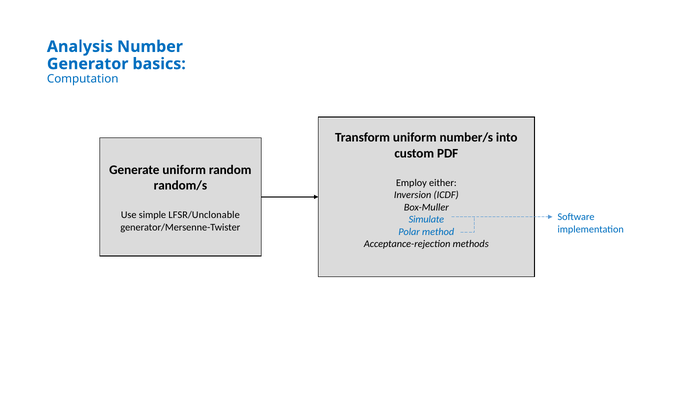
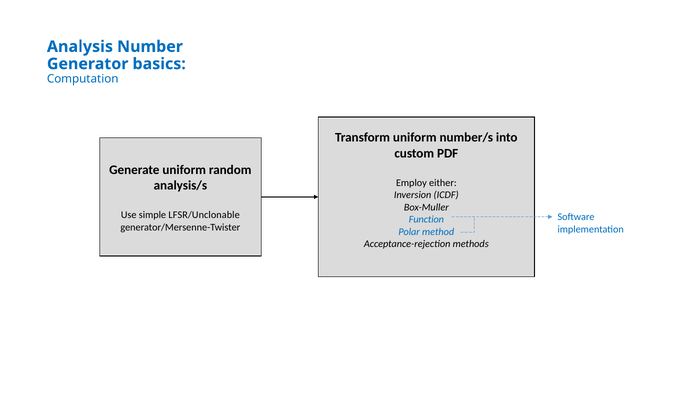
random/s: random/s -> analysis/s (180, 186)
Simulate: Simulate -> Function (426, 220)
